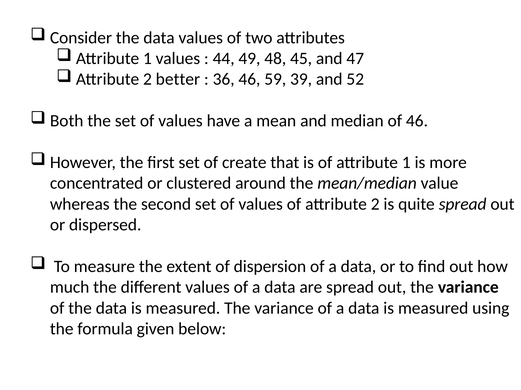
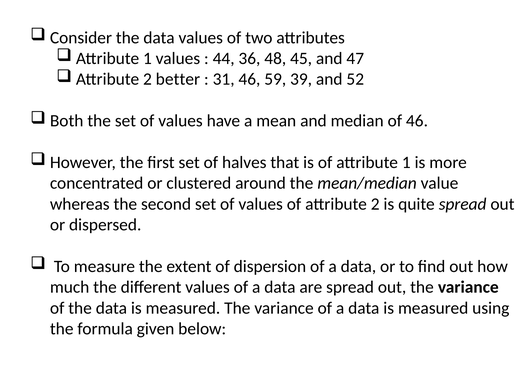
49: 49 -> 36 (249, 59)
36: 36 -> 31 (224, 79)
create: create -> halves (244, 163)
